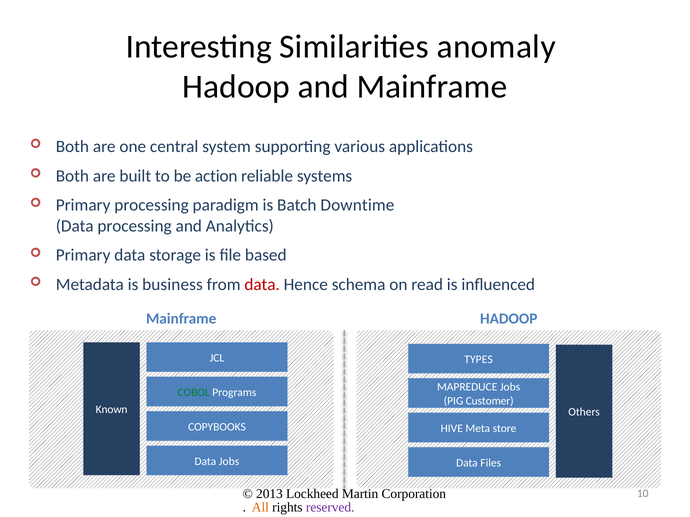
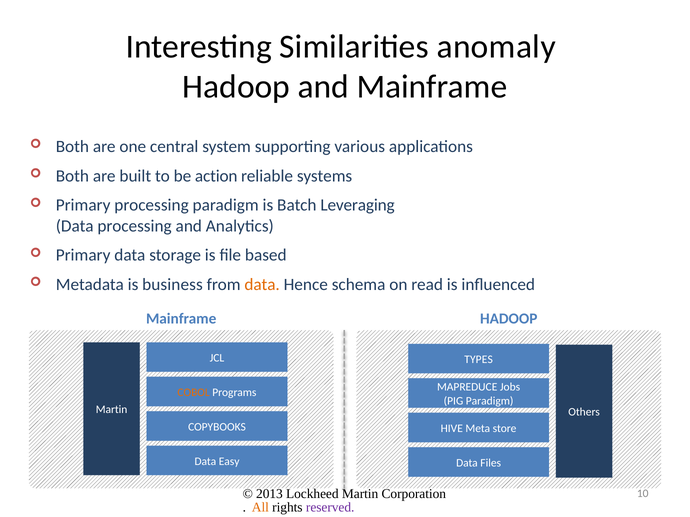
Downtime: Downtime -> Leveraging (358, 205)
data colour: red -> orange (262, 285)
COBOL colour: green -> orange (194, 393)
PIG Customer: Customer -> Paradigm (490, 401)
Known: Known -> Martin (112, 410)
Data Jobs: Jobs -> Easy (229, 462)
